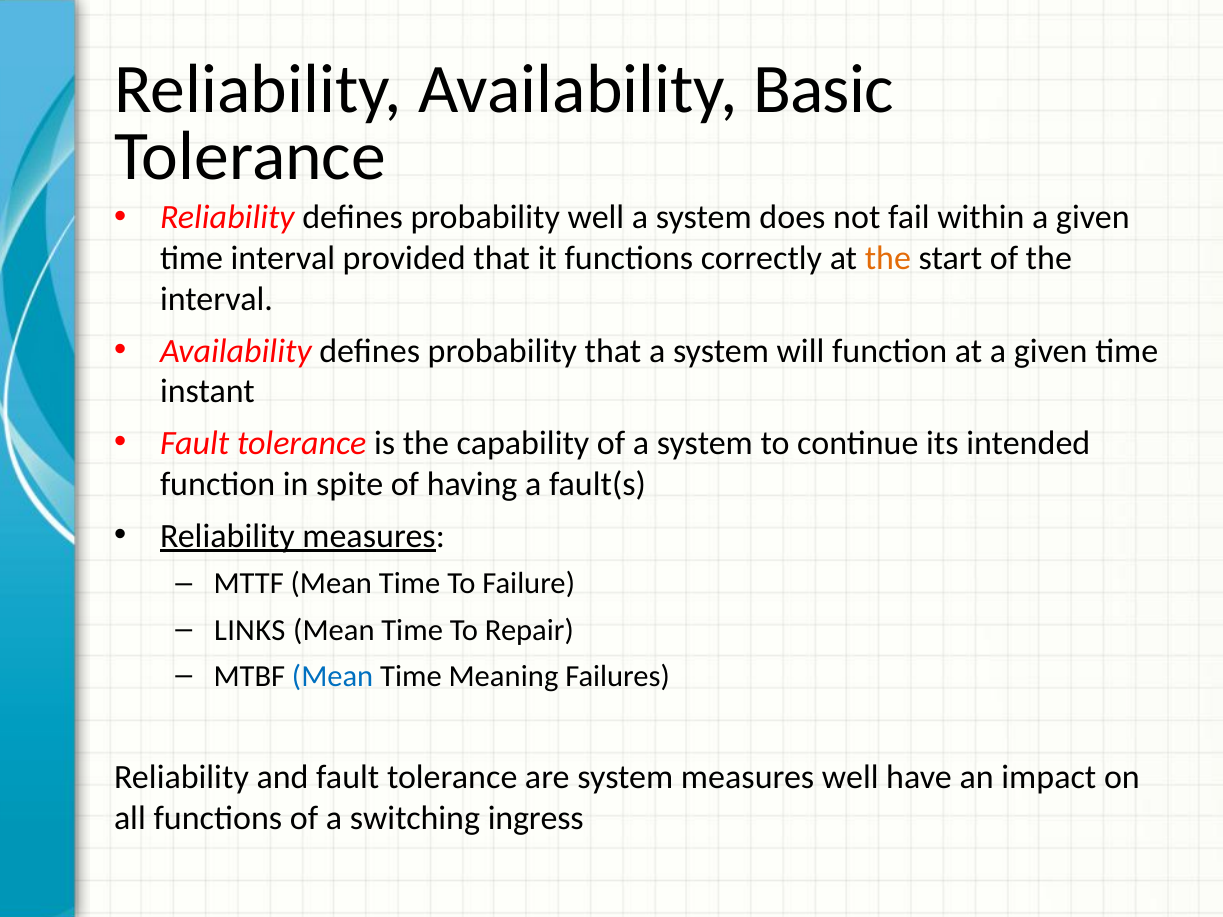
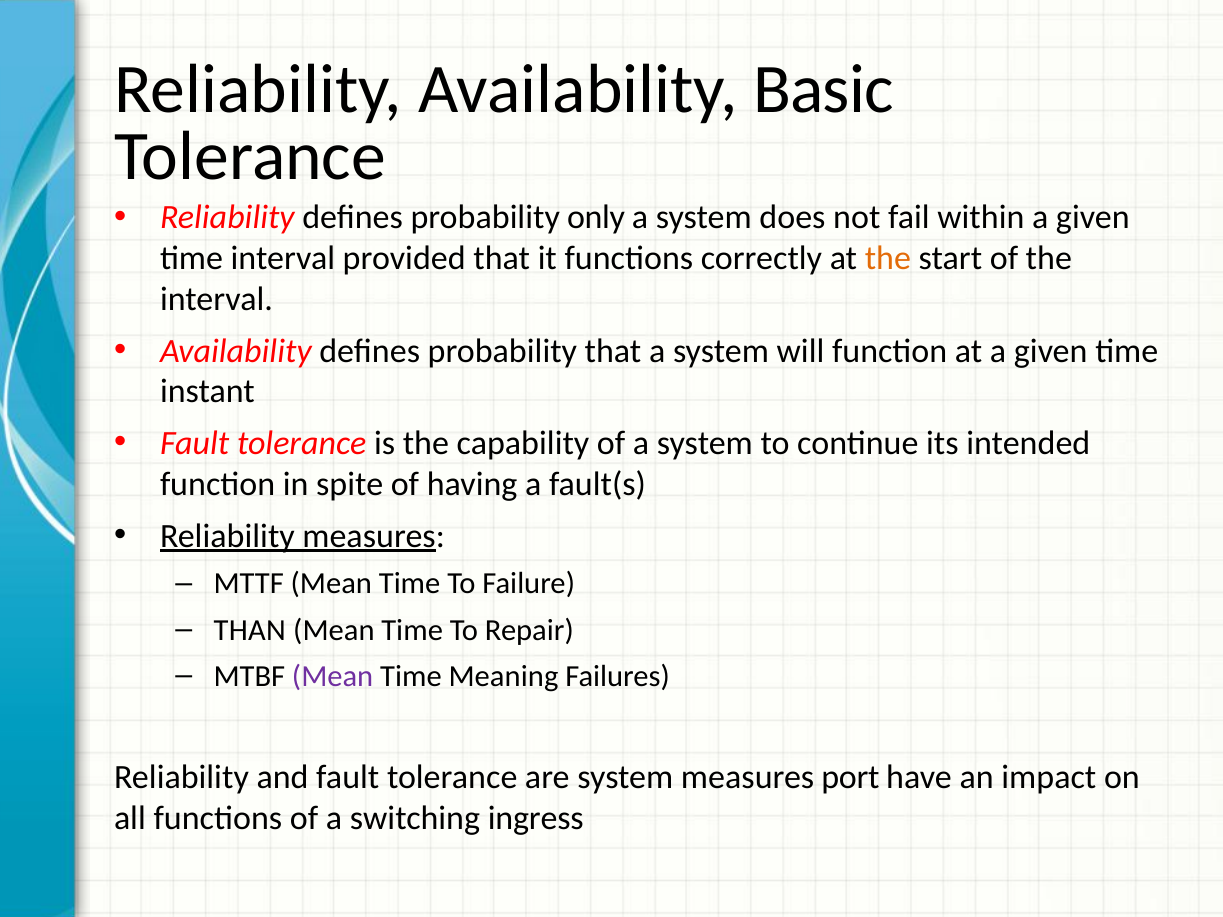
probability well: well -> only (596, 218)
LINKS: LINKS -> THAN (250, 630)
Mean colour: blue -> purple (333, 676)
measures well: well -> port (850, 778)
